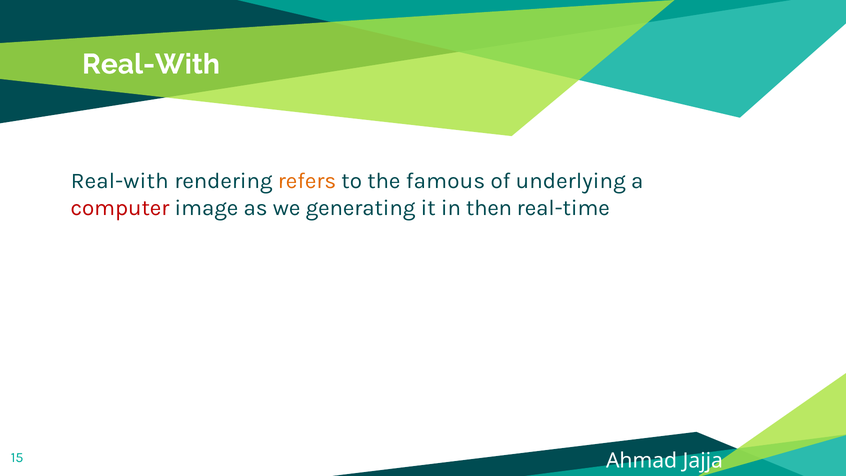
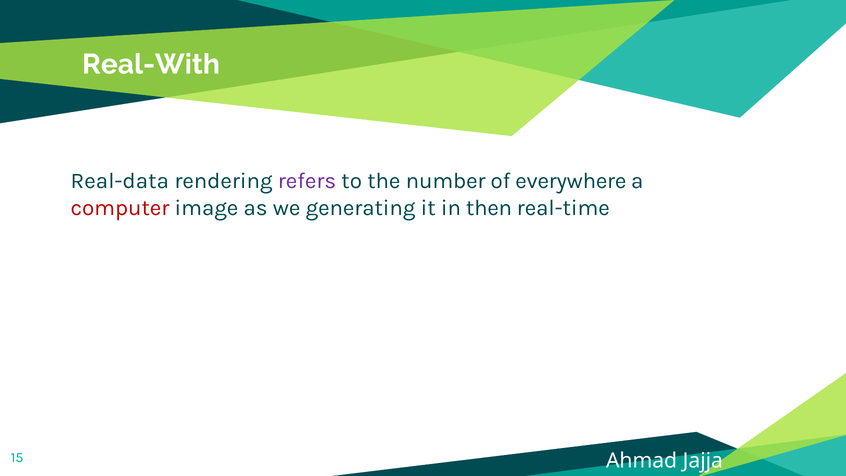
Real-with: Real-with -> Real-data (120, 181)
refers colour: orange -> purple (307, 181)
famous: famous -> number (446, 181)
underlying: underlying -> everywhere (571, 181)
